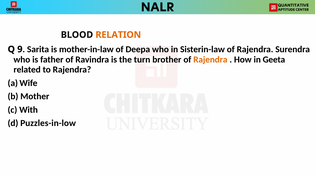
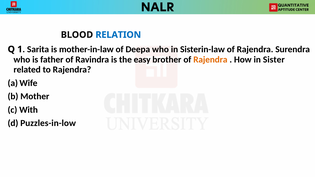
RELATION colour: orange -> blue (118, 35)
9: 9 -> 1 (20, 49)
turn: turn -> easy (142, 60)
Geeta: Geeta -> Sister (274, 60)
